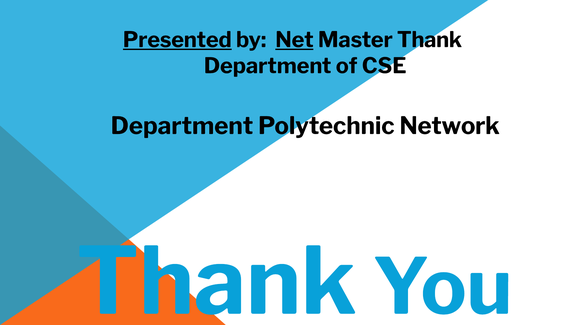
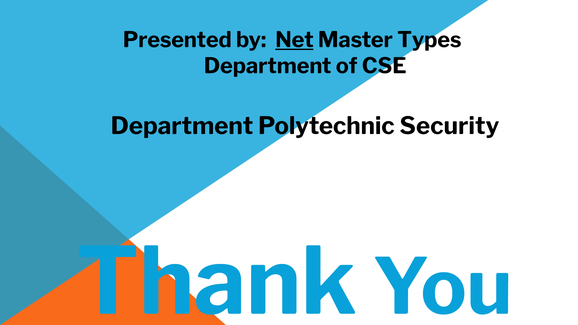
Presented underline: present -> none (177, 40)
Master Thank: Thank -> Types (429, 40)
Network: Network -> Security (449, 126)
